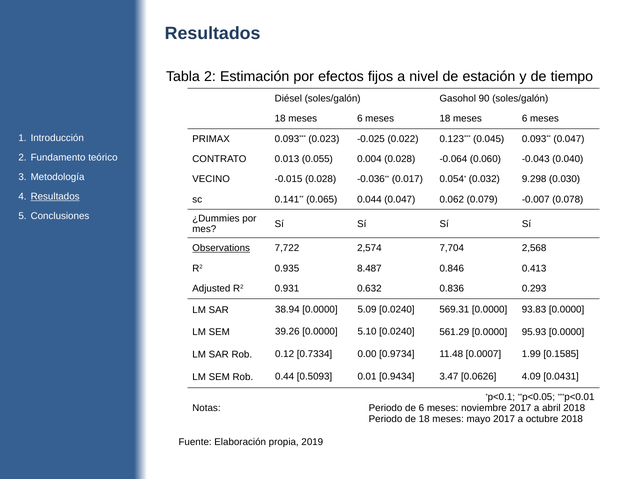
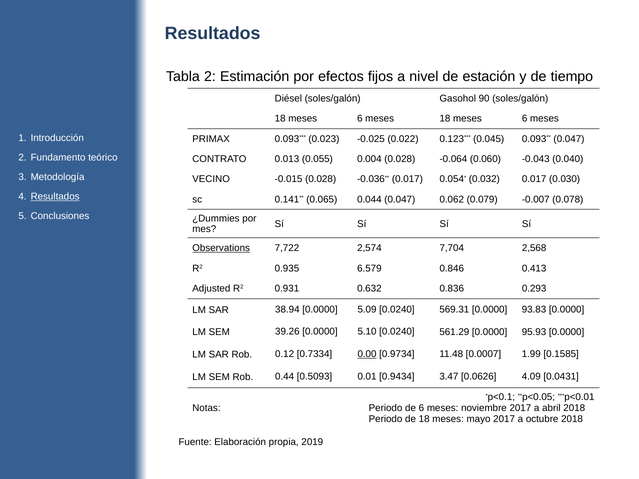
0.032 9.298: 9.298 -> 0.017 (534, 179)
8.487: 8.487 -> 6.579 (369, 268)
0.00 underline: none -> present (367, 354)
